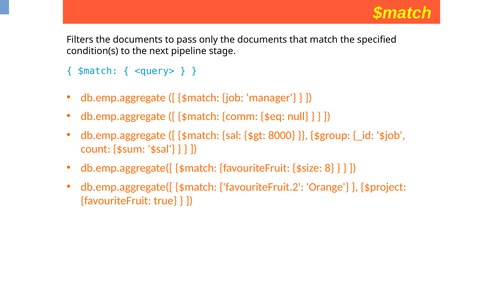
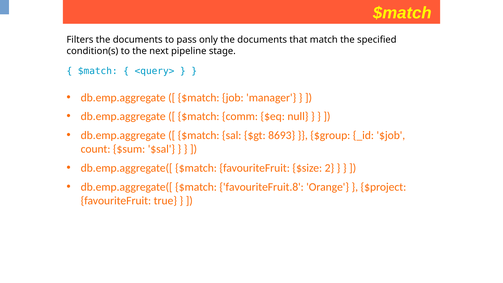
8000: 8000 -> 8693 (282, 135)
8: 8 -> 2 (329, 168)
favouriteFruit.2: favouriteFruit.2 -> favouriteFruit.8 (262, 187)
